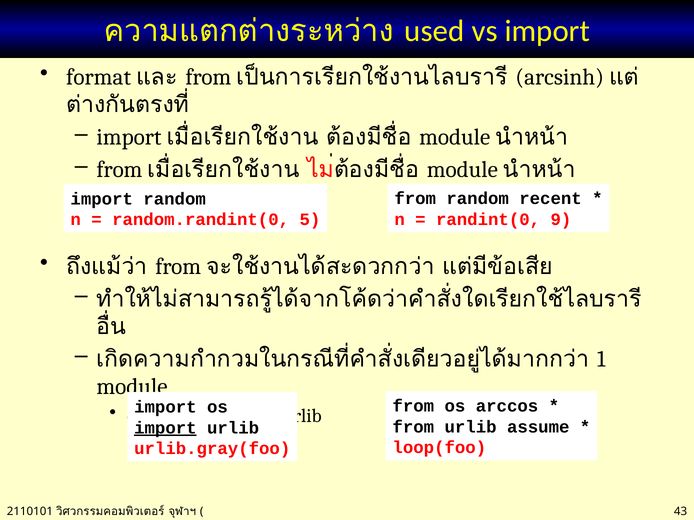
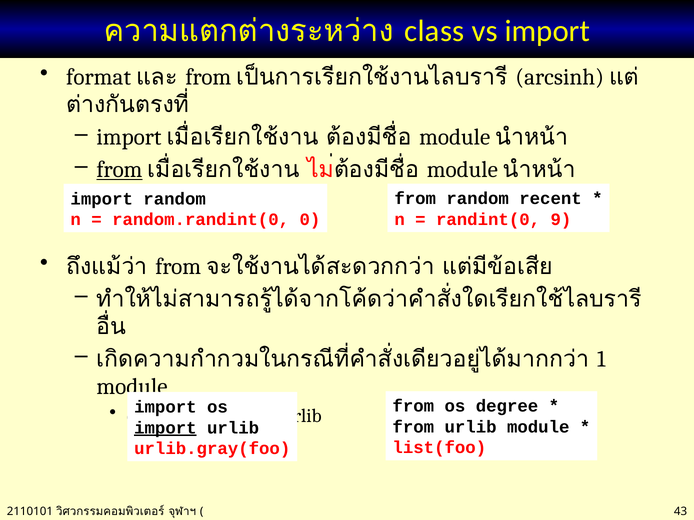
used: used -> class (434, 31)
from underline: none -> present (119, 170)
5: 5 -> 0 (310, 220)
arccos: arccos -> degree (507, 407)
urlib assume: assume -> module (538, 427)
loop(foo: loop(foo -> list(foo (439, 448)
